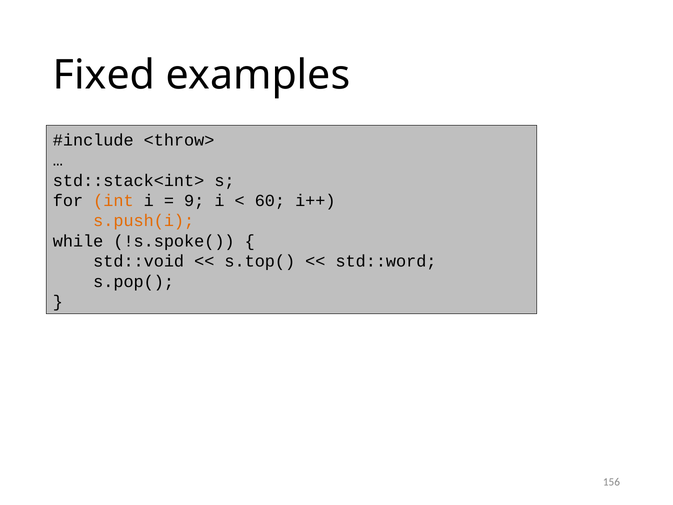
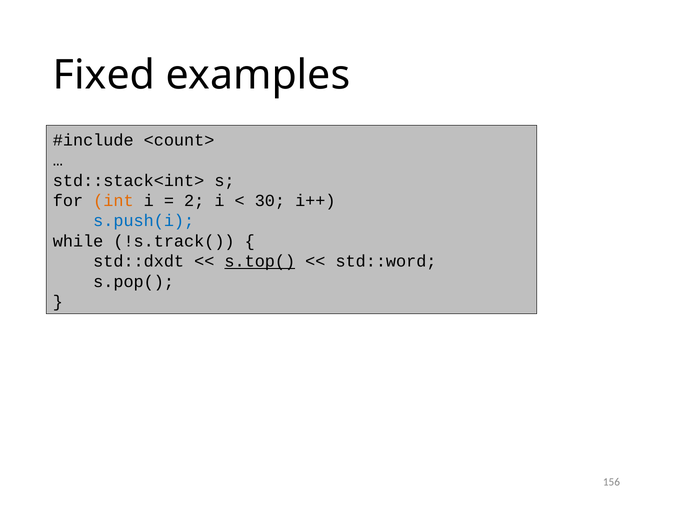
<throw>: <throw> -> <count> (179, 140)
9: 9 -> 2 (194, 201)
60: 60 -> 30 (270, 201)
s.push(i colour: orange -> blue (144, 221)
!s.spoke(: !s.spoke( -> !s.track( (174, 241)
std::void: std::void -> std::dxdt (139, 261)
s.top( underline: none -> present (260, 261)
